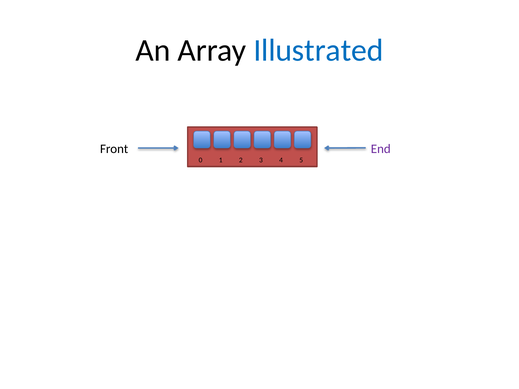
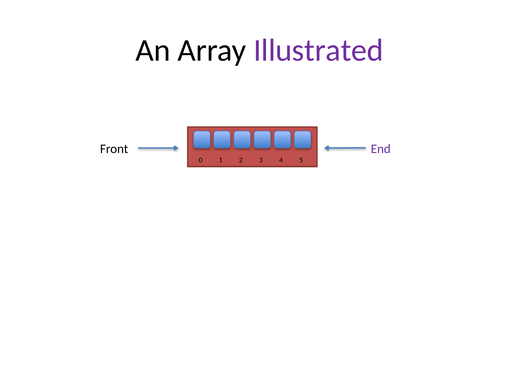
Illustrated colour: blue -> purple (318, 50)
